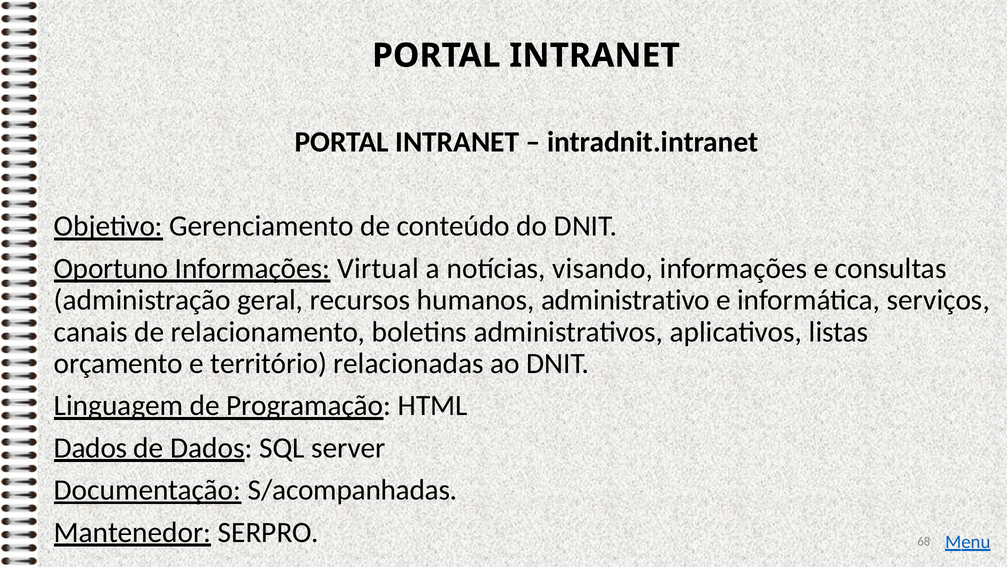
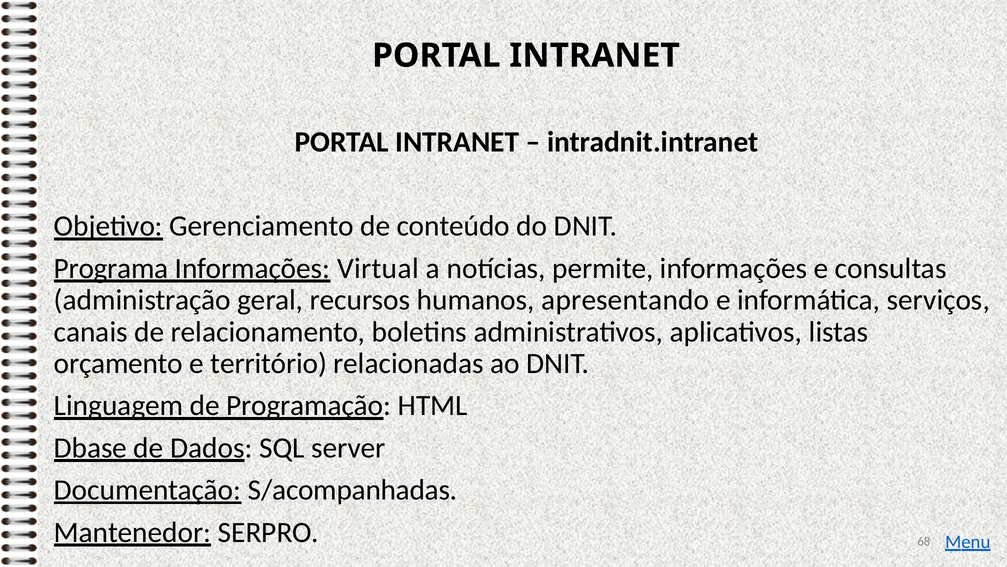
Oportuno: Oportuno -> Programa (111, 268)
visando: visando -> permite (603, 268)
administrativo: administrativo -> apresentando (625, 300)
Dados: Dados -> Dbase (91, 447)
